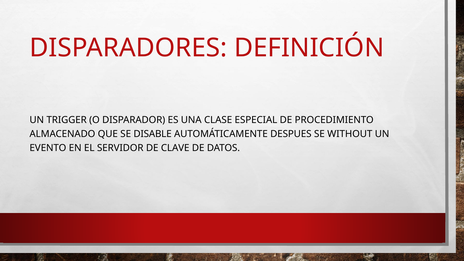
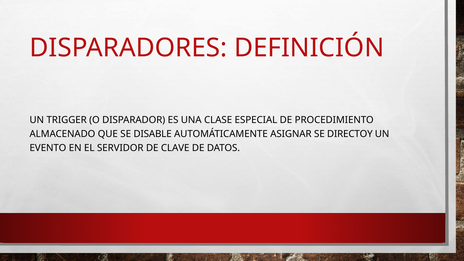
DESPUES: DESPUES -> ASIGNAR (291, 134)
WITHOUT: WITHOUT -> DIRECTOY (350, 134)
